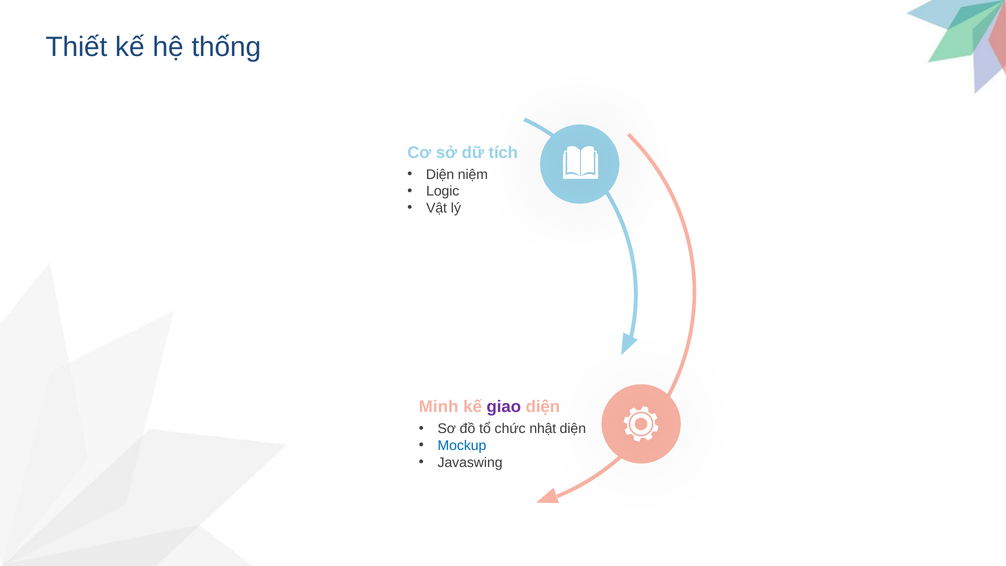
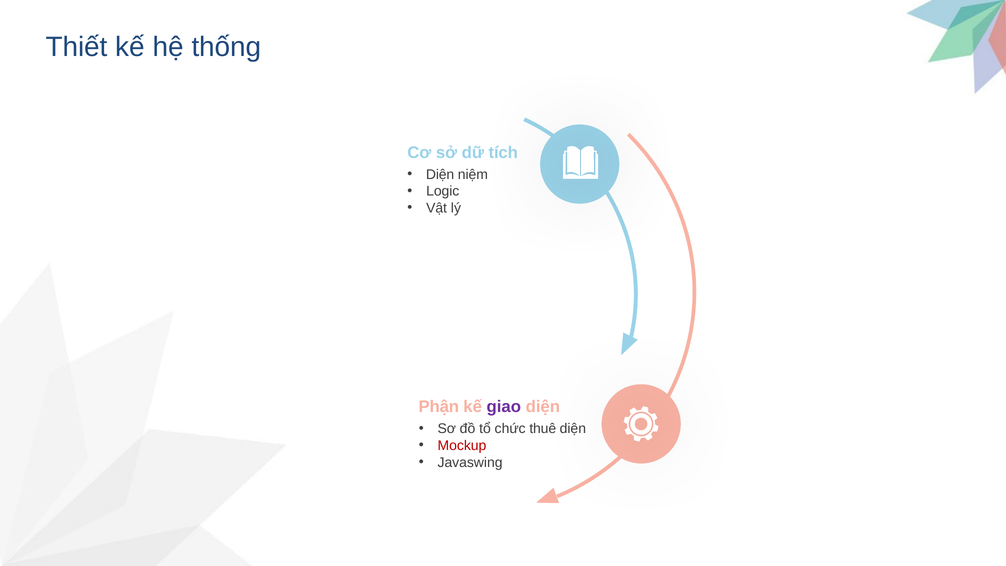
Minh: Minh -> Phận (439, 407)
nhật: nhật -> thuê (543, 429)
Mockup colour: blue -> red (462, 446)
